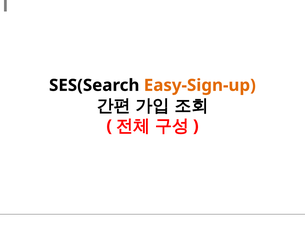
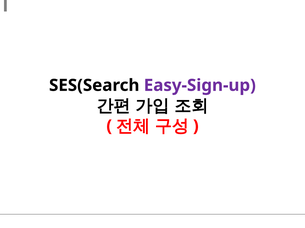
Easy-Sign-up colour: orange -> purple (200, 86)
